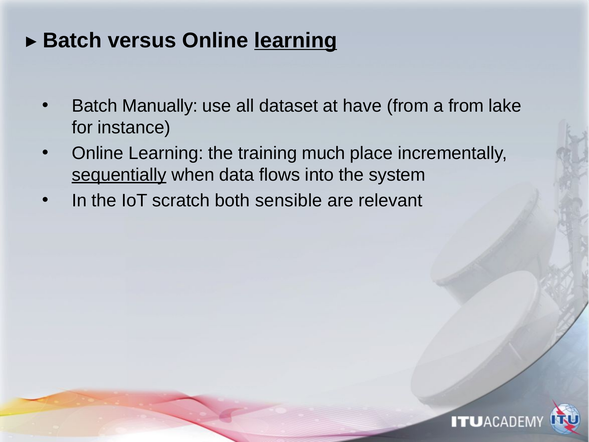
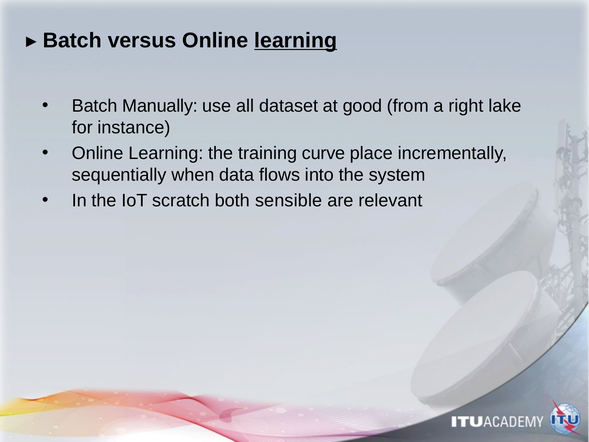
have: have -> good (362, 106)
a from: from -> right (466, 106)
much: much -> curve (324, 153)
sequentially underline: present -> none (119, 175)
